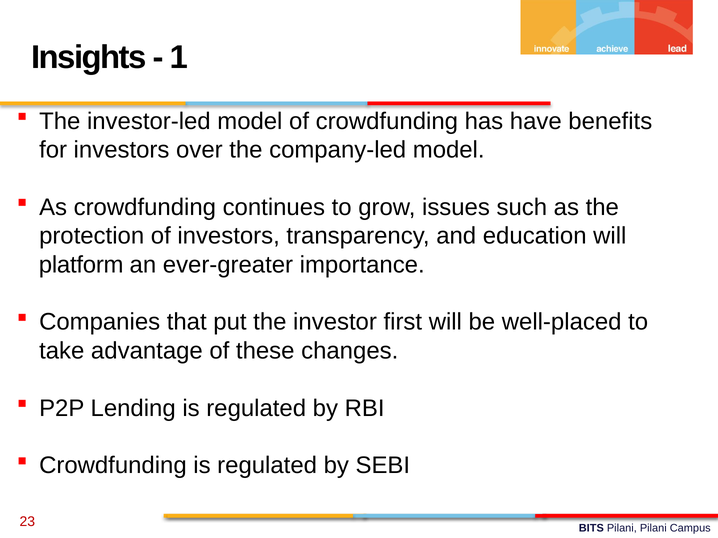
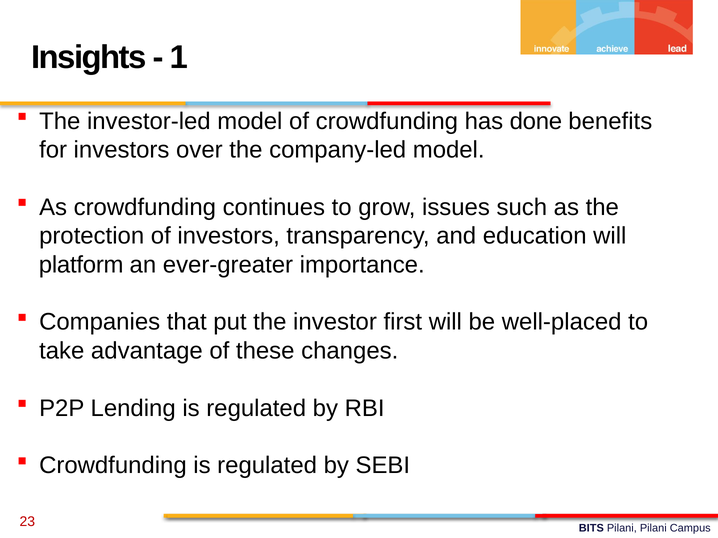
have: have -> done (536, 121)
